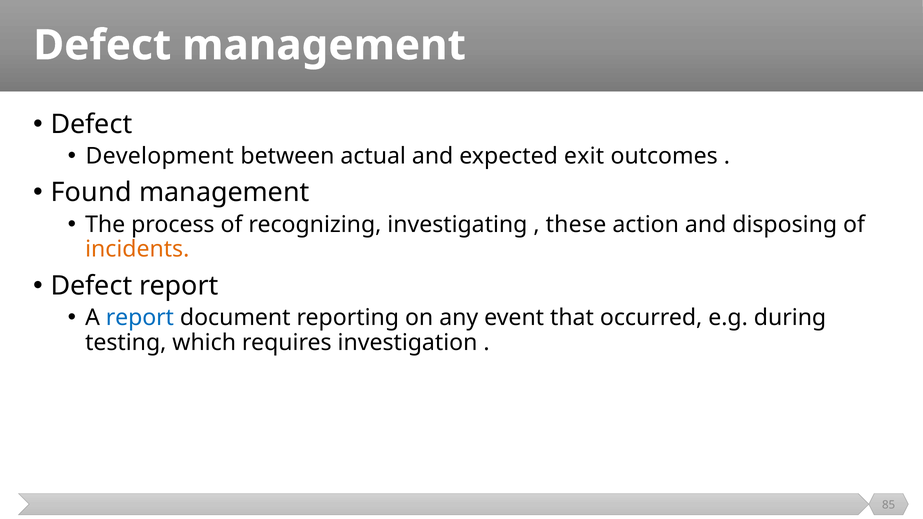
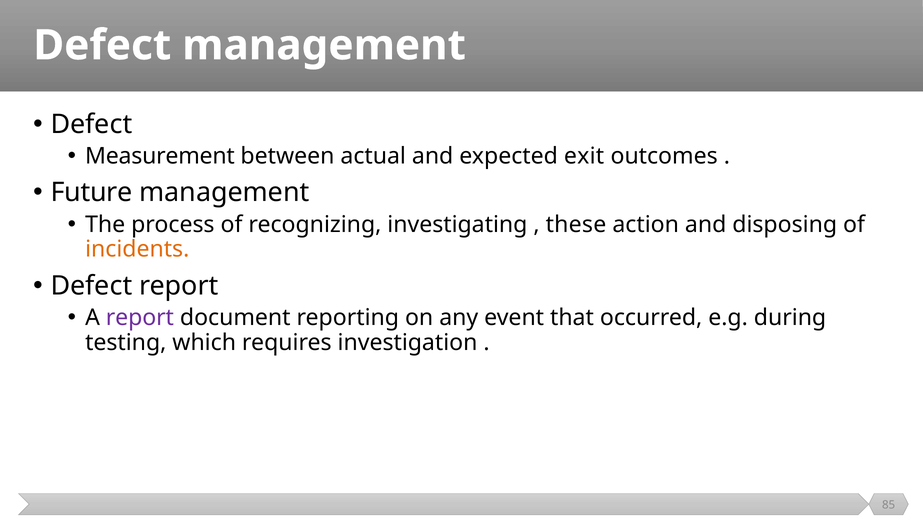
Development: Development -> Measurement (160, 156)
Found: Found -> Future (92, 193)
report colour: blue -> purple (140, 318)
